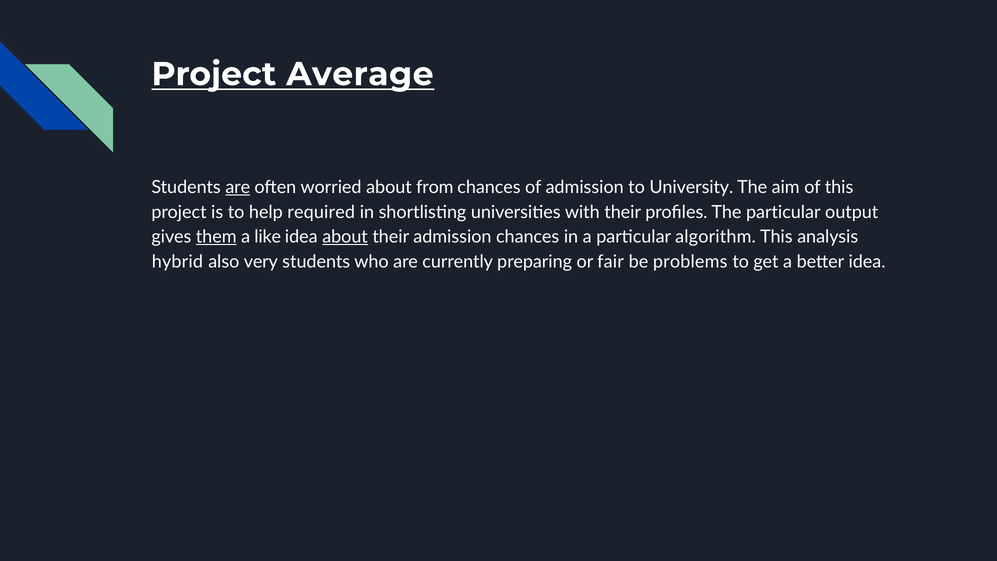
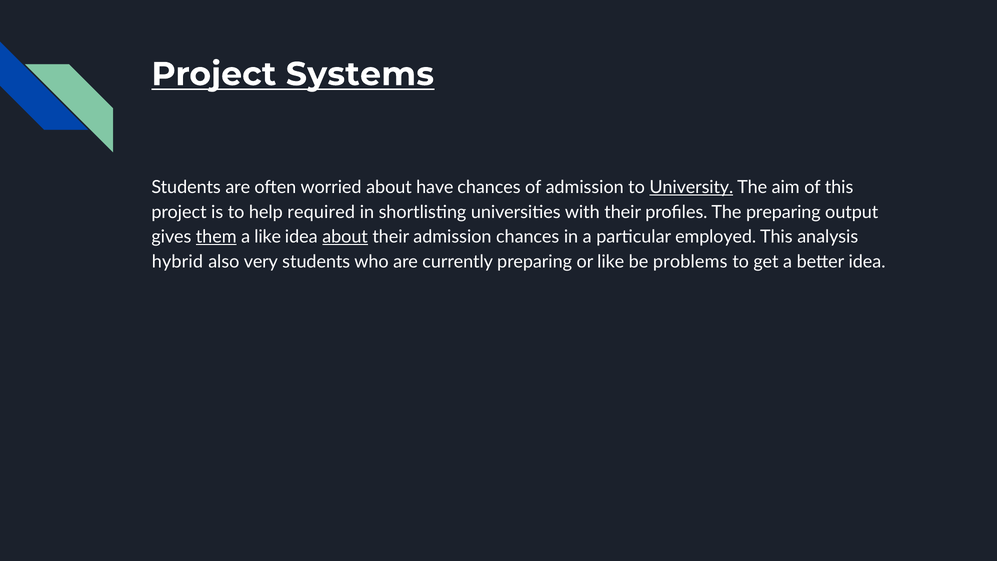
Average: Average -> Systems (360, 74)
are underline: present -> none (238, 187)
from: from -> have (435, 187)
University underline: none -> present (691, 187)
The particular: particular -> preparing (783, 212)
algorithm: algorithm -> employed (716, 237)
or fair: fair -> like (611, 262)
